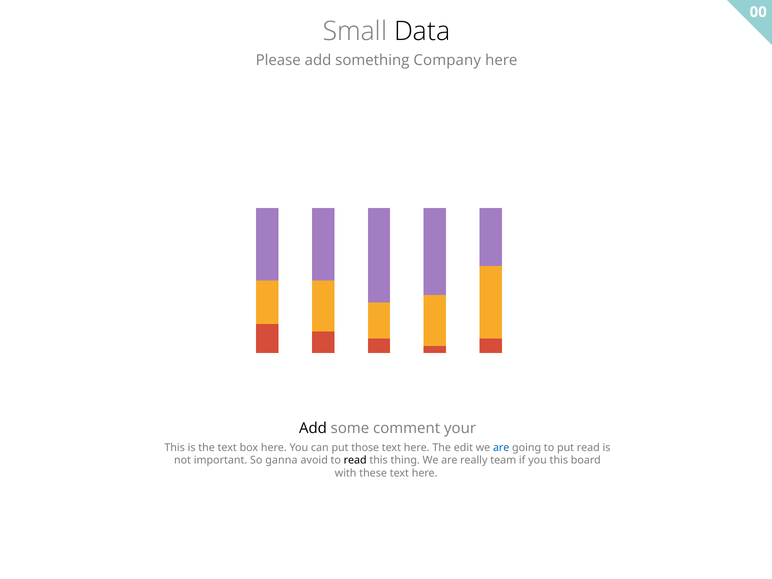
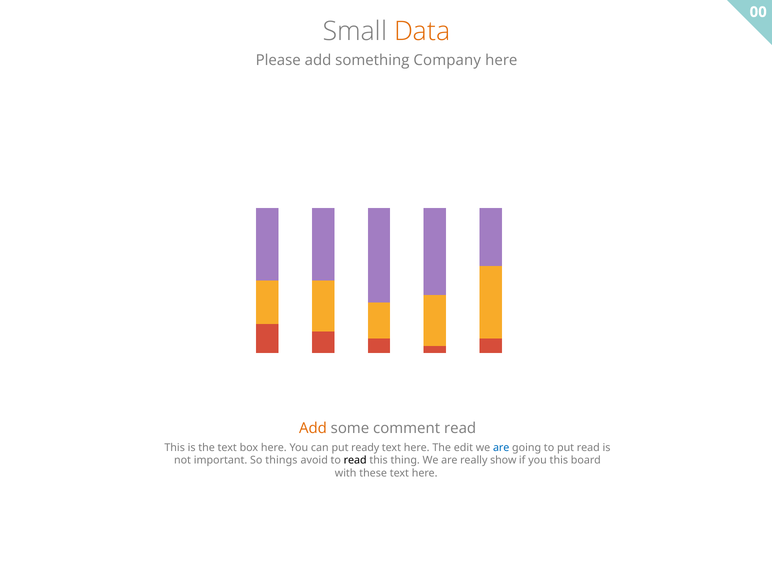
Data colour: black -> orange (422, 32)
Add colour: black -> orange (313, 428)
comment your: your -> read (460, 428)
those: those -> ready (365, 447)
ganna: ganna -> things (281, 460)
team: team -> show (503, 460)
